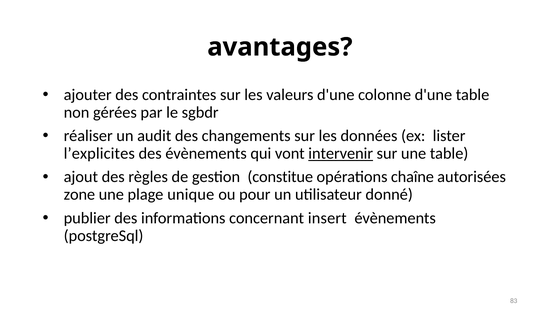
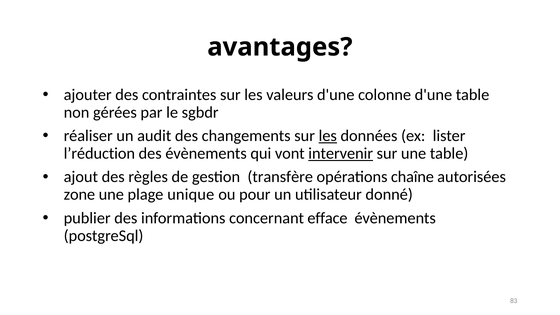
les underline: none -> present (328, 136)
l’explicites: l’explicites -> l’réduction (99, 153)
constitue: constitue -> transfère (280, 177)
insert: insert -> efface (327, 218)
